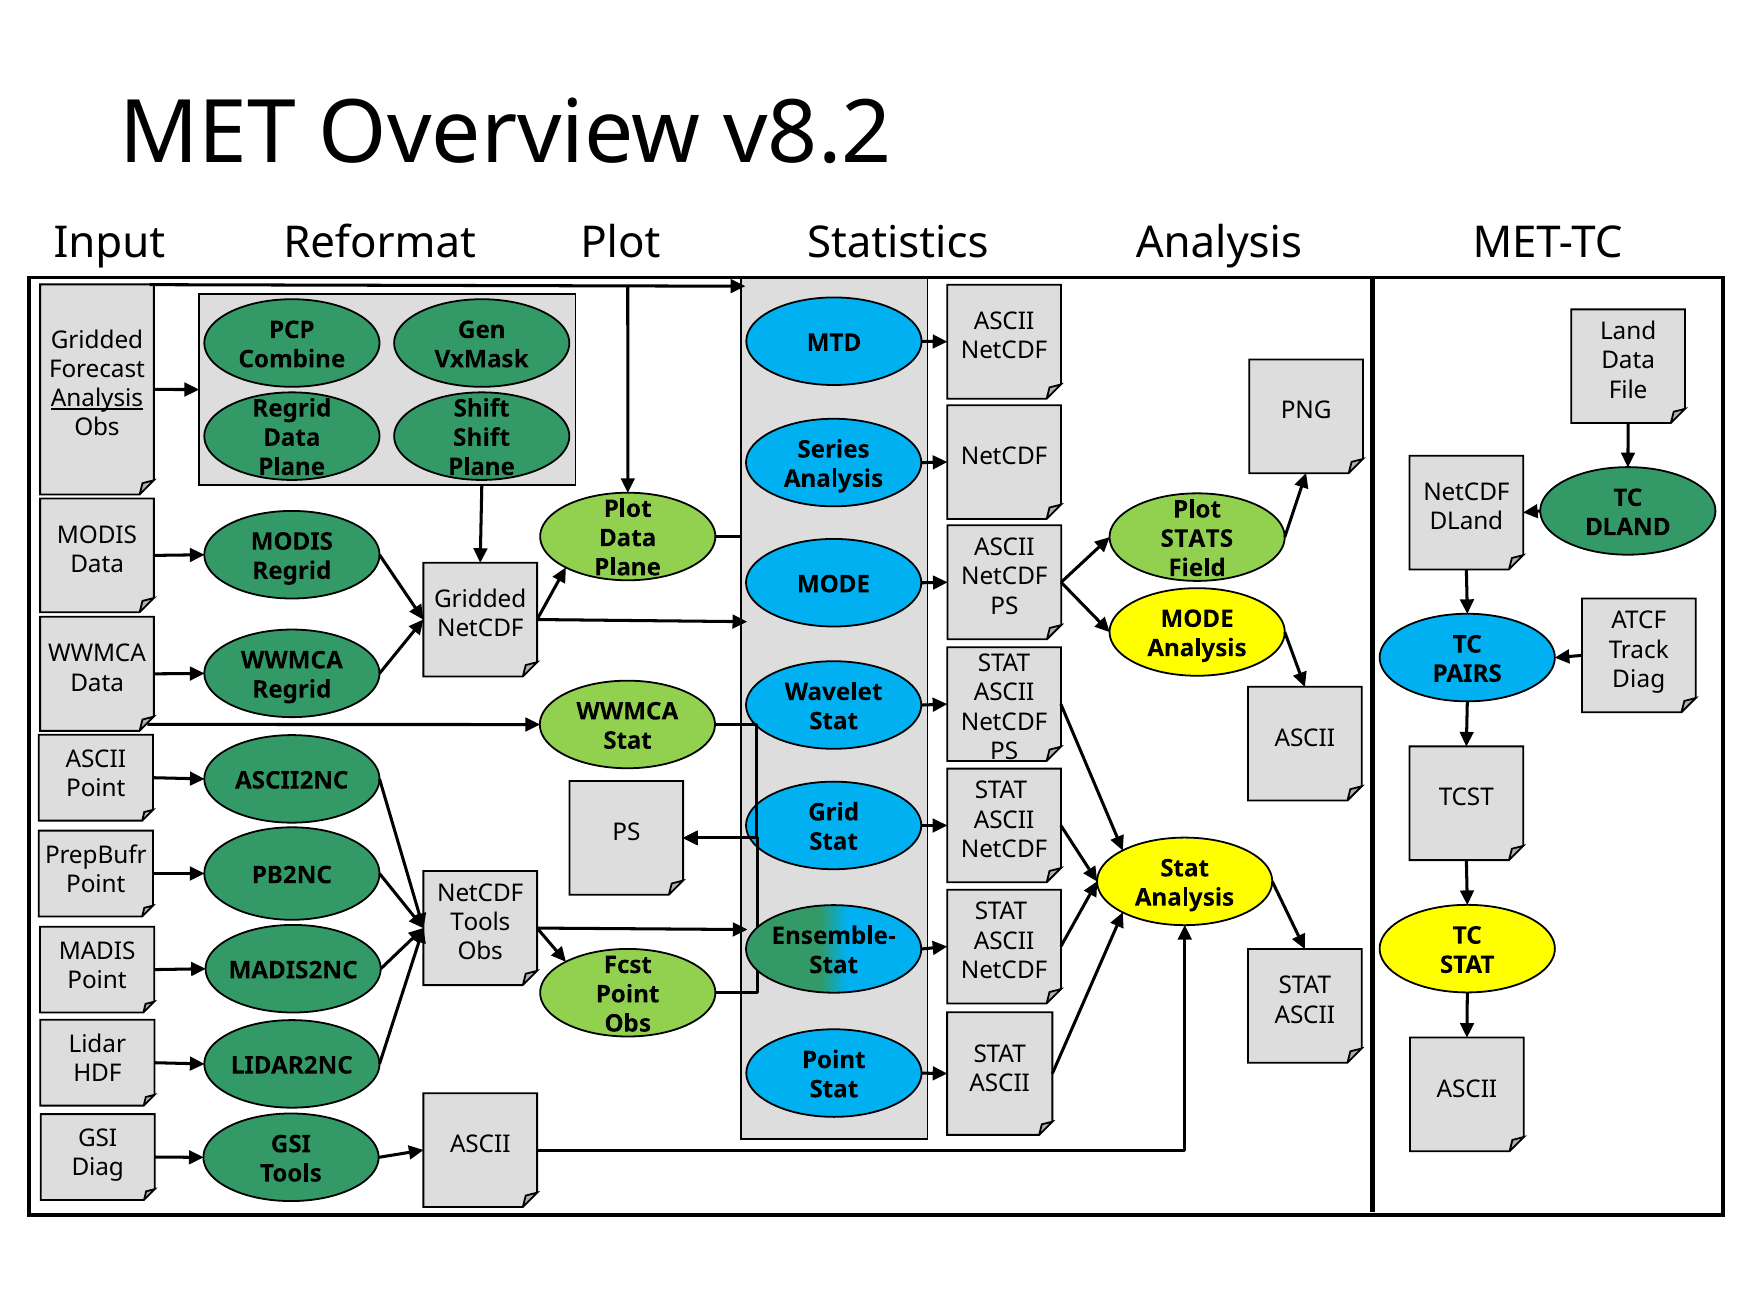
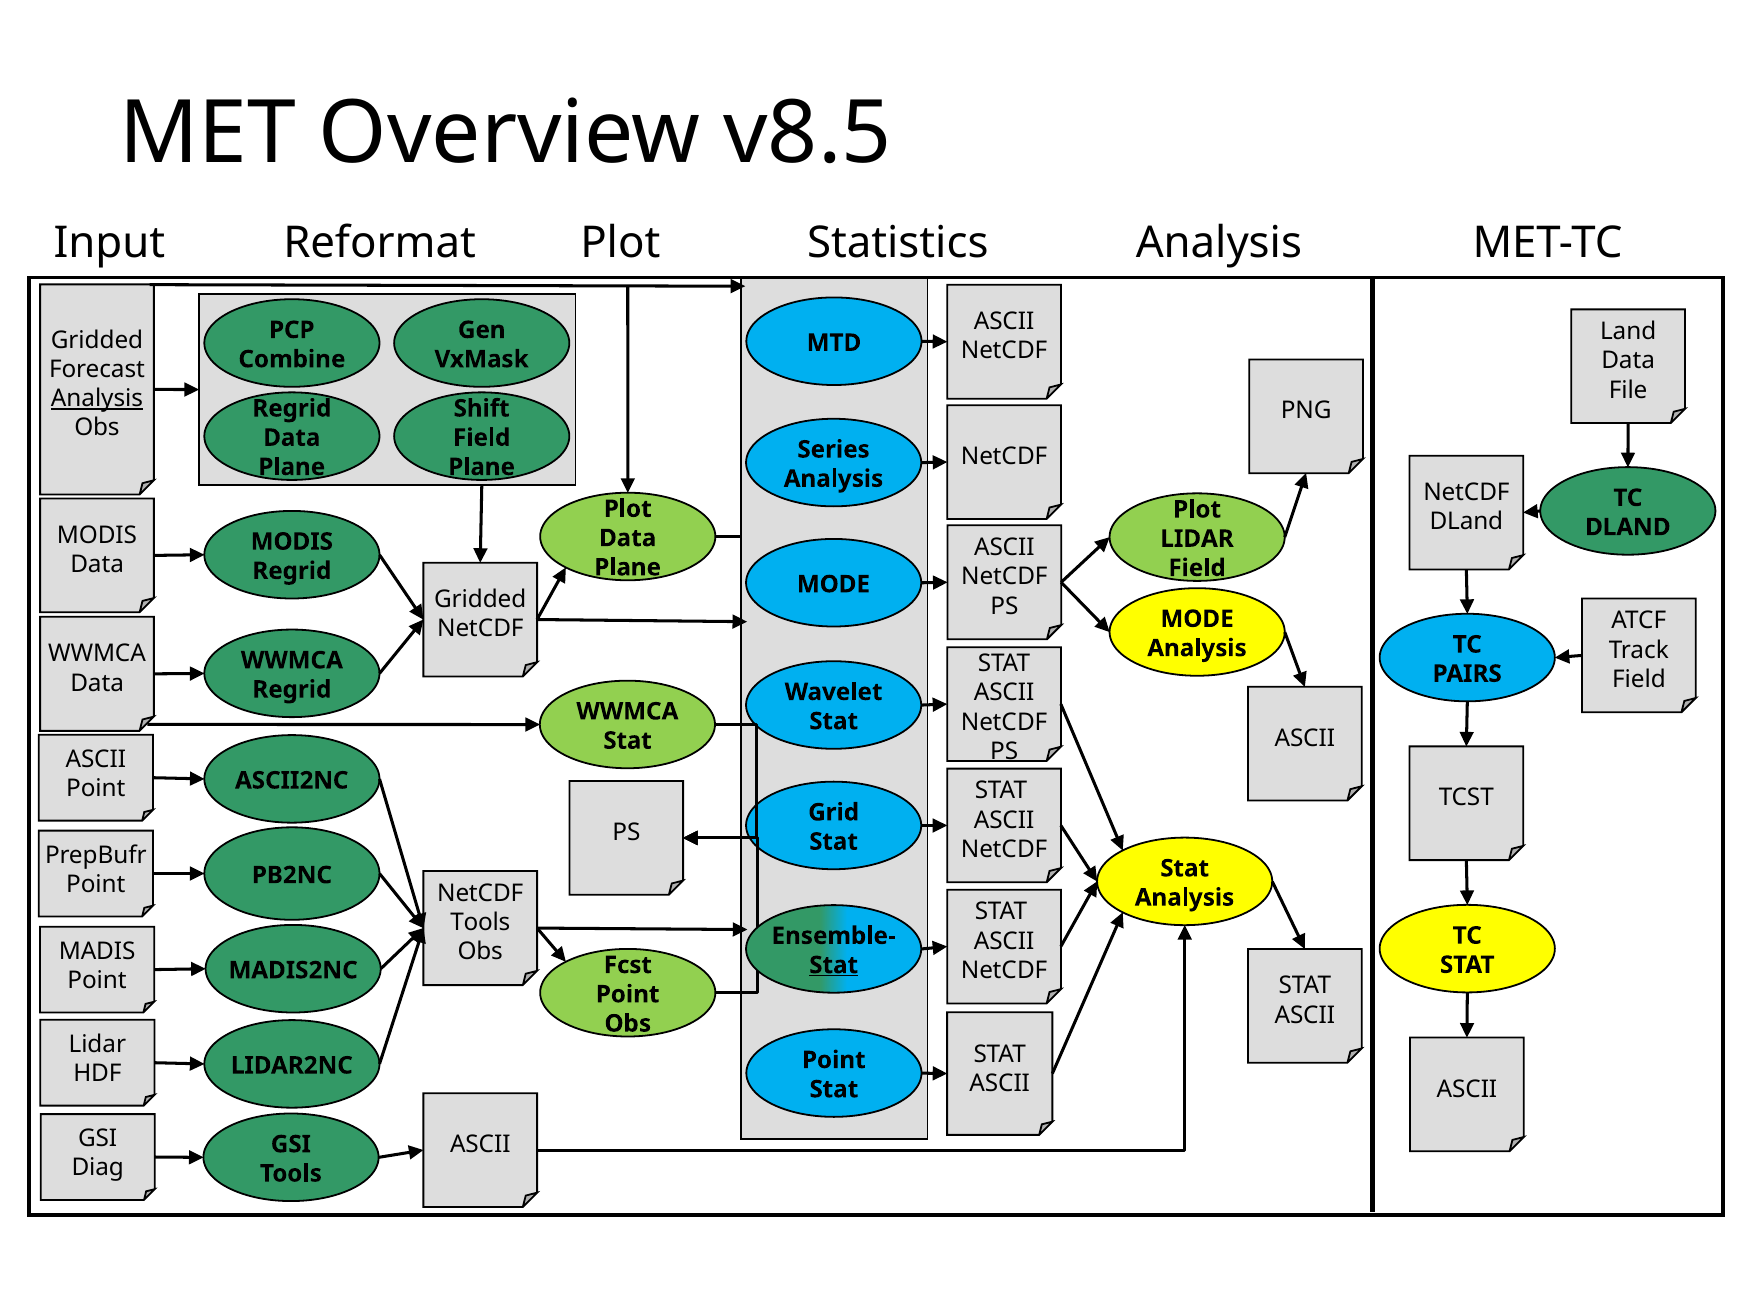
v8.2: v8.2 -> v8.5 (808, 134)
Shift: Shift -> Field (482, 438)
STATS: STATS -> LIDAR (1197, 539)
Diag: Diag -> Field (1639, 679)
Stat underline: none -> present (834, 965)
